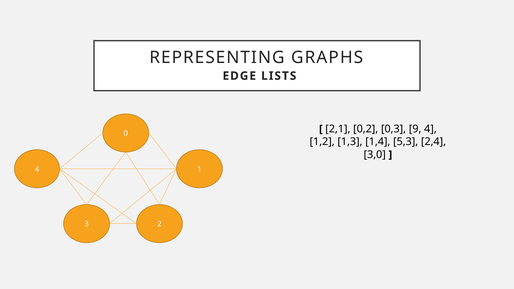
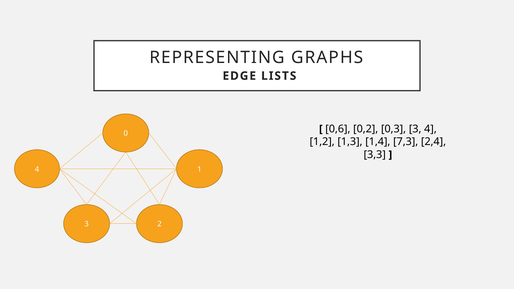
2,1: 2,1 -> 0,6 (338, 129)
0,3 9: 9 -> 3 (415, 129)
5,3: 5,3 -> 7,3 (406, 142)
3,0: 3,0 -> 3,3 (375, 155)
